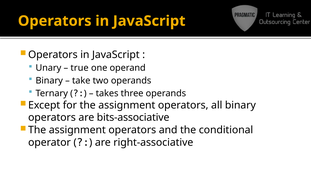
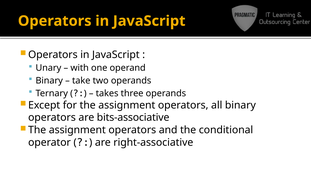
true: true -> with (80, 68)
